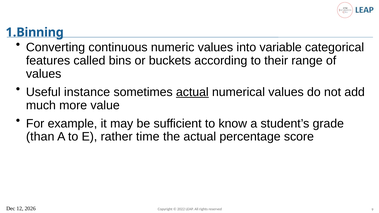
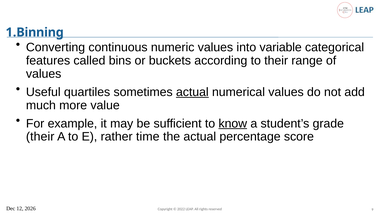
instance: instance -> quartiles (87, 92)
know underline: none -> present (233, 124)
than: than -> their (40, 137)
